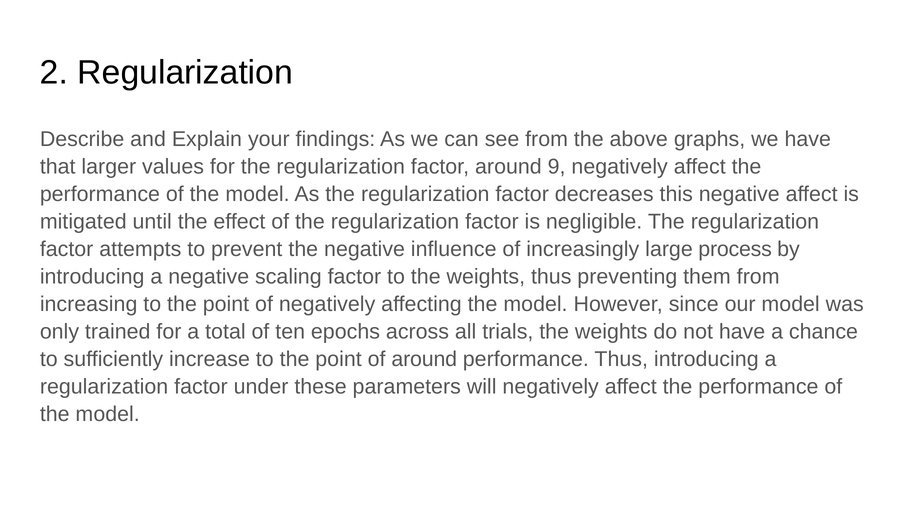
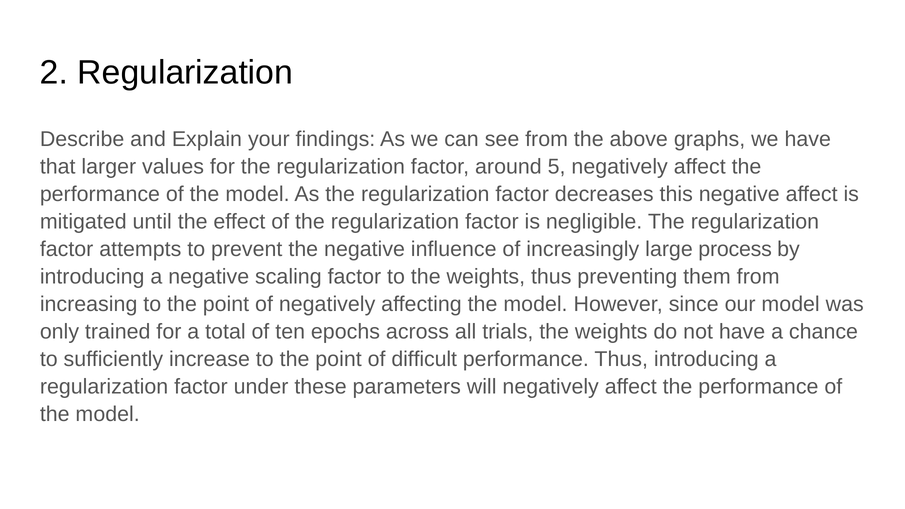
9: 9 -> 5 (557, 167)
of around: around -> difficult (424, 359)
